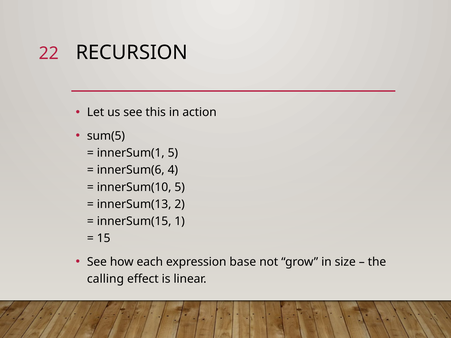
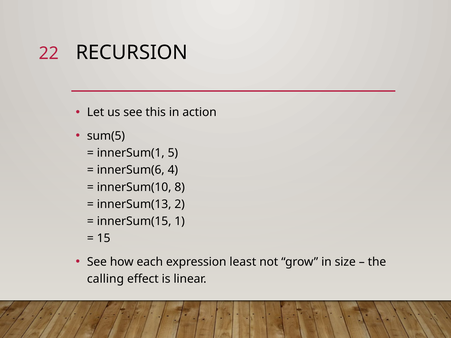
innerSum(10 5: 5 -> 8 (180, 187)
base: base -> least (243, 262)
